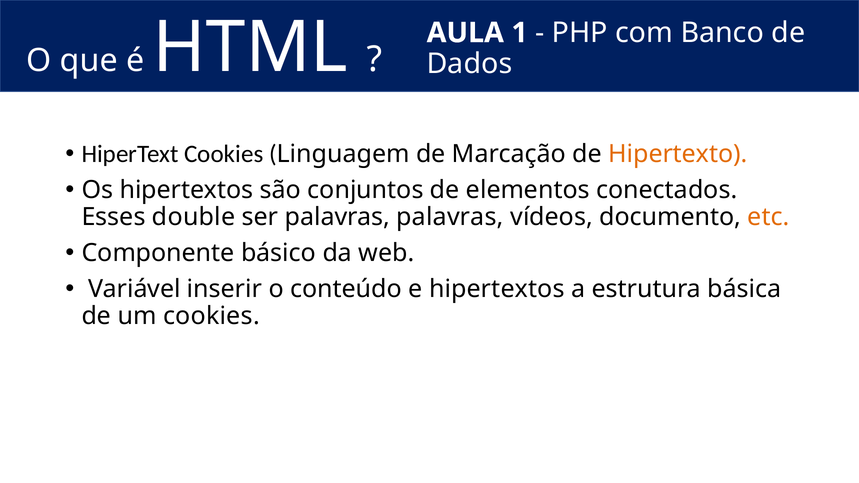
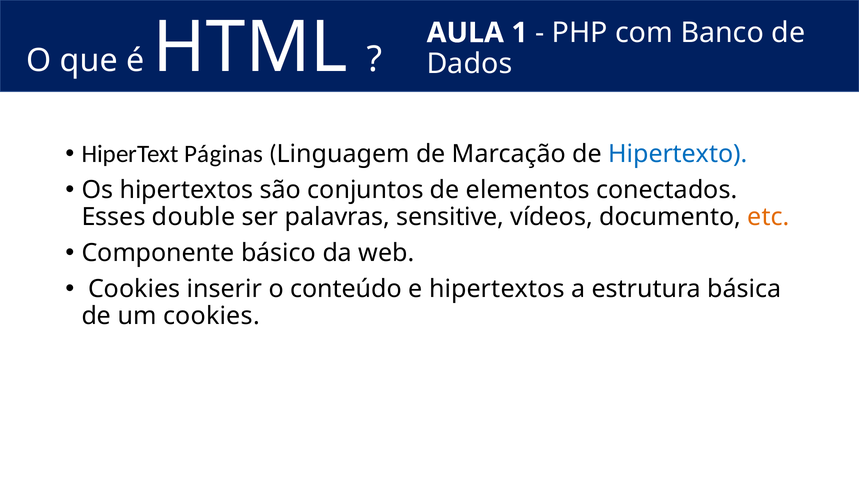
HiperText Cookies: Cookies -> Páginas (224, 154)
Hipertexto colour: orange -> blue (678, 154)
palavras palavras: palavras -> sensitive (450, 217)
Variável: Variável -> Cookies (134, 289)
